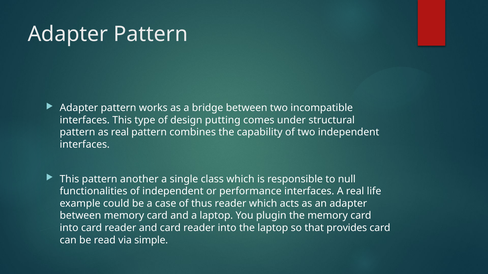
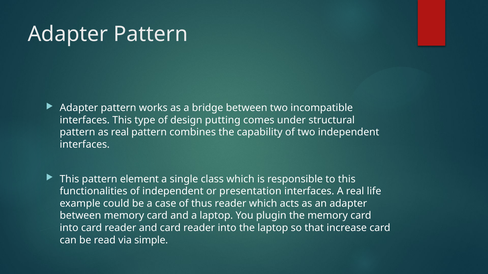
another: another -> element (139, 179)
to null: null -> this (347, 179)
performance: performance -> presentation (250, 192)
provides: provides -> increase (347, 228)
